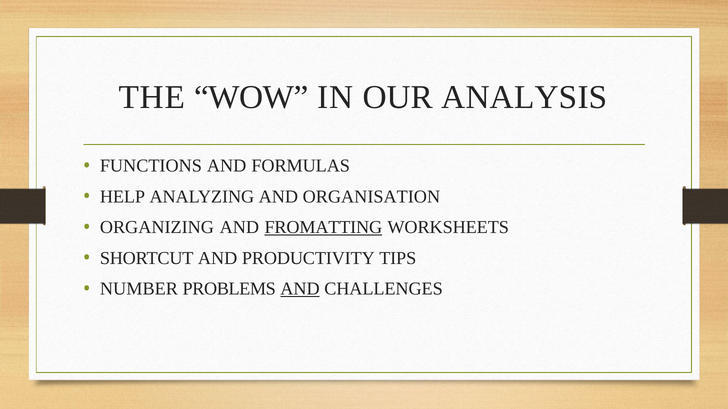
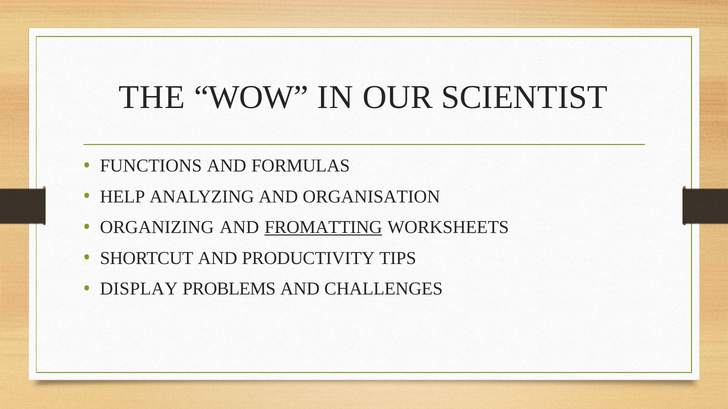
ANALYSIS: ANALYSIS -> SCIENTIST (524, 97)
NUMBER: NUMBER -> DISPLAY (139, 289)
AND underline: present -> none (300, 289)
